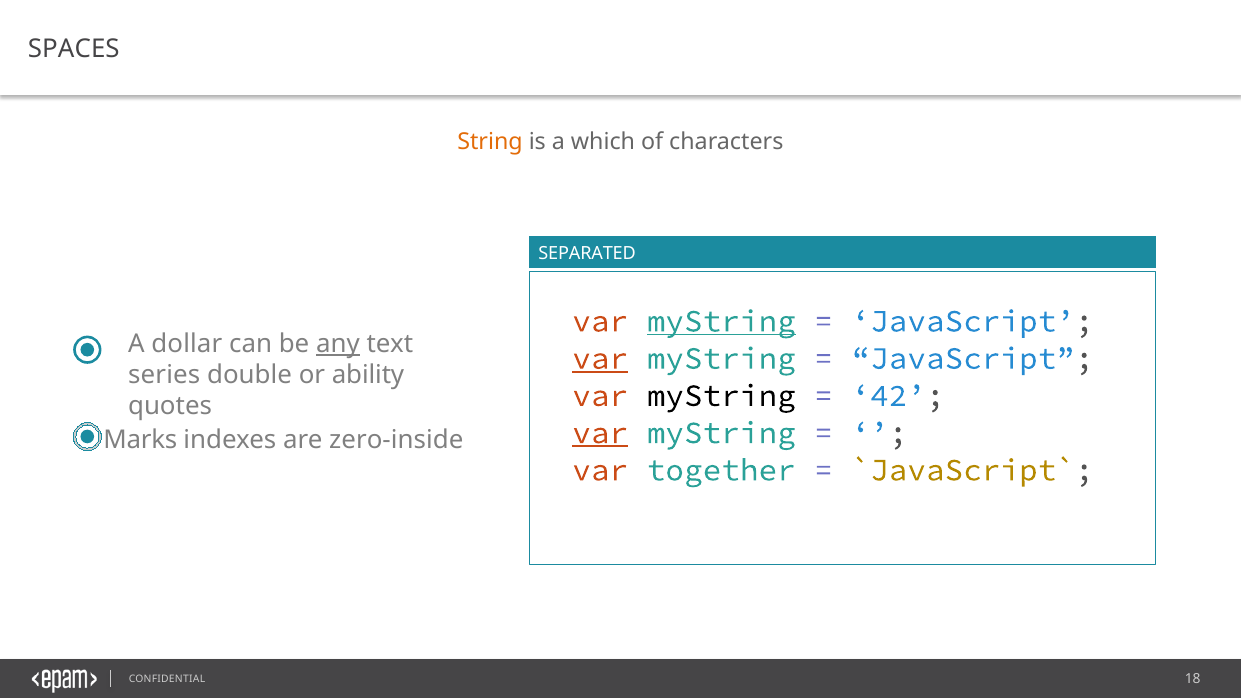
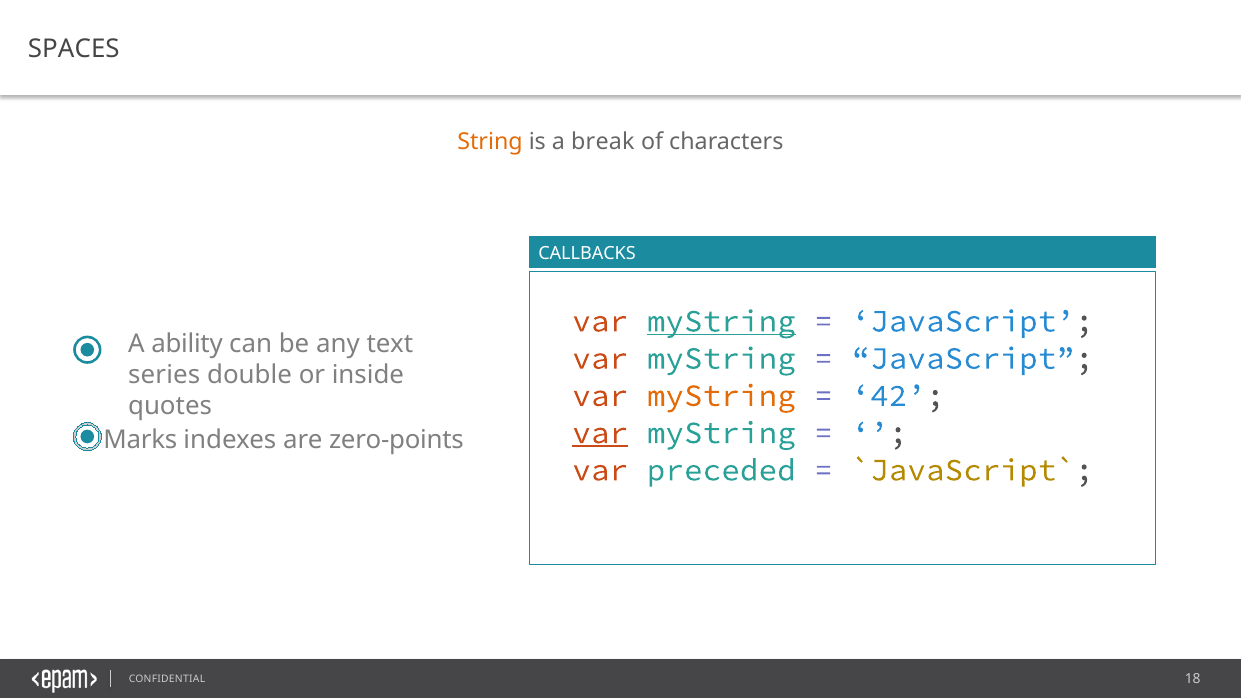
which: which -> break (603, 142)
SEPARATED: SEPARATED -> CALLBACKS (587, 253)
dollar: dollar -> ability (187, 344)
any underline: present -> none (338, 344)
var underline: present -> none (600, 358)
ability: ability -> inside (368, 375)
myString colour: black -> orange (721, 396)
zero-inside: zero-inside -> zero-points (396, 440)
together: together -> preceded (721, 470)
